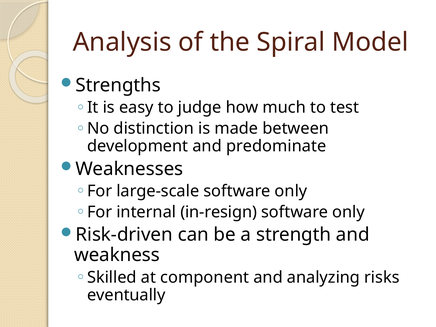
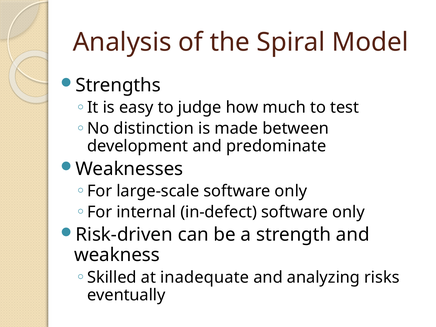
in-resign: in-resign -> in-defect (219, 212)
component: component -> inadequate (205, 277)
